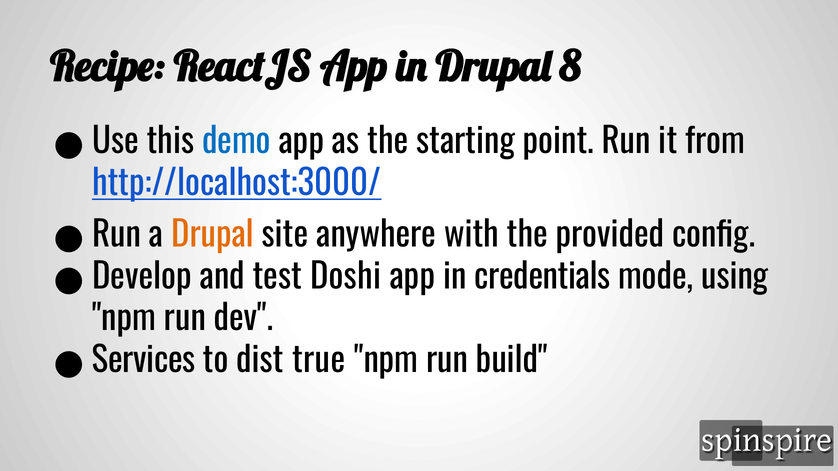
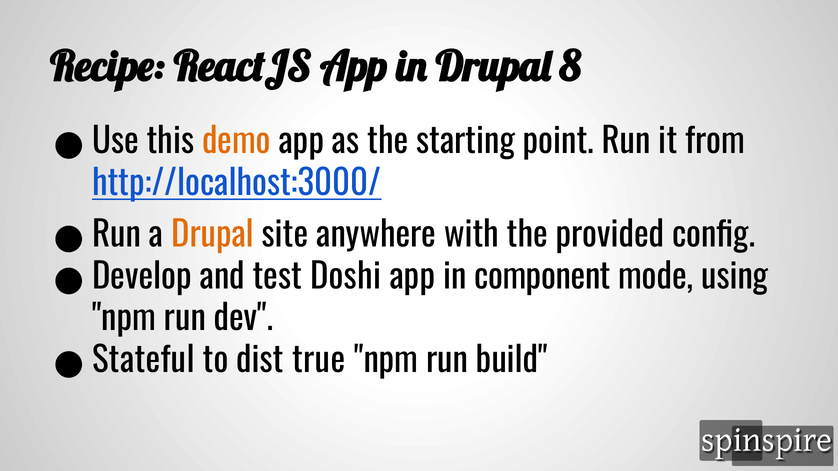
demo colour: blue -> orange (236, 142)
credentials: credentials -> component (542, 277)
Services: Services -> Stateful (143, 361)
